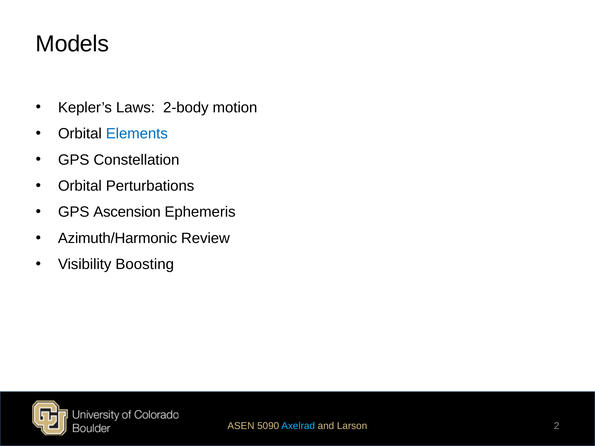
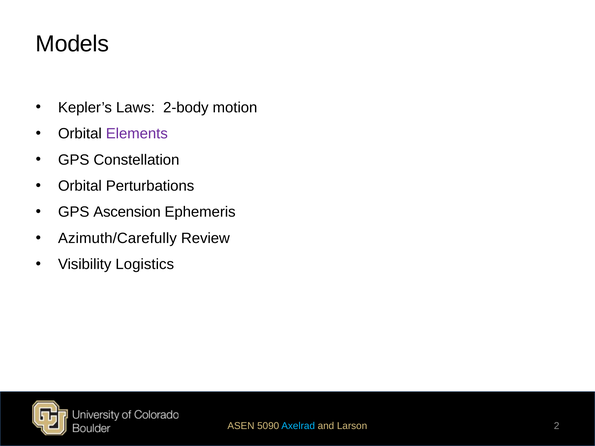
Elements colour: blue -> purple (137, 134)
Azimuth/Harmonic: Azimuth/Harmonic -> Azimuth/Carefully (117, 238)
Boosting: Boosting -> Logistics (145, 265)
